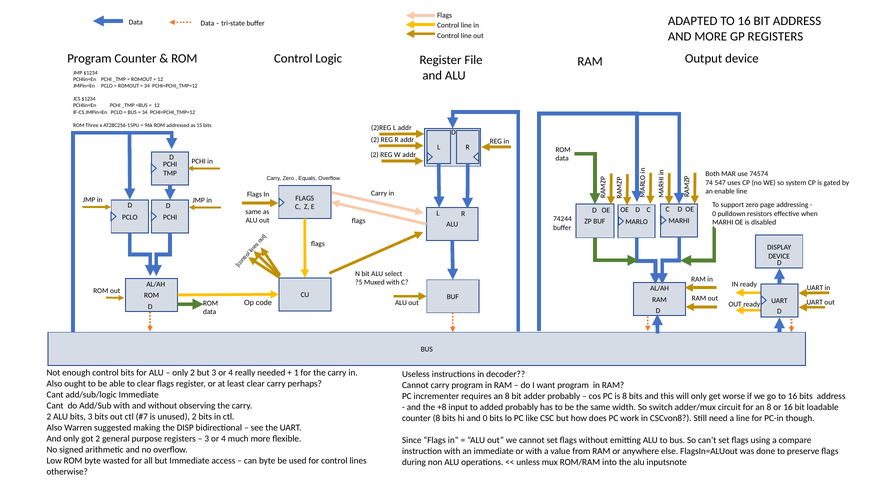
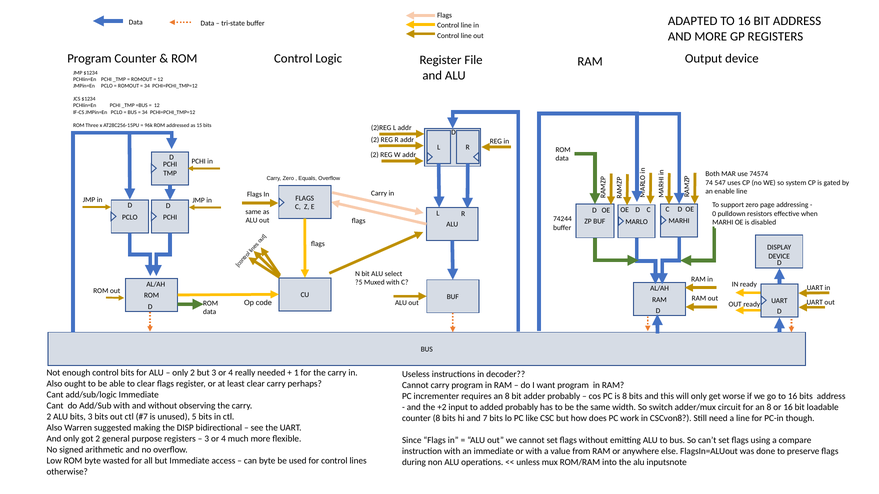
+8: +8 -> +2 (442, 408)
unused 2: 2 -> 5 (194, 417)
and 0: 0 -> 7 (485, 419)
